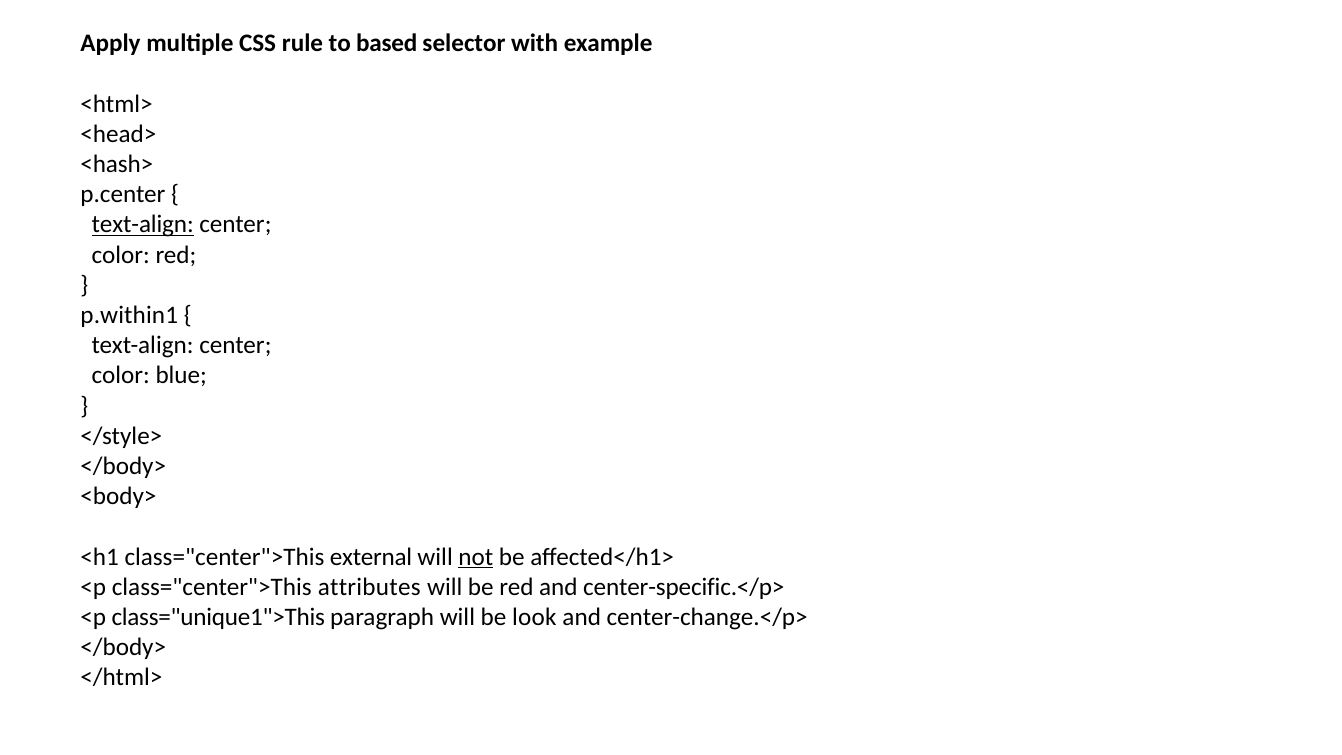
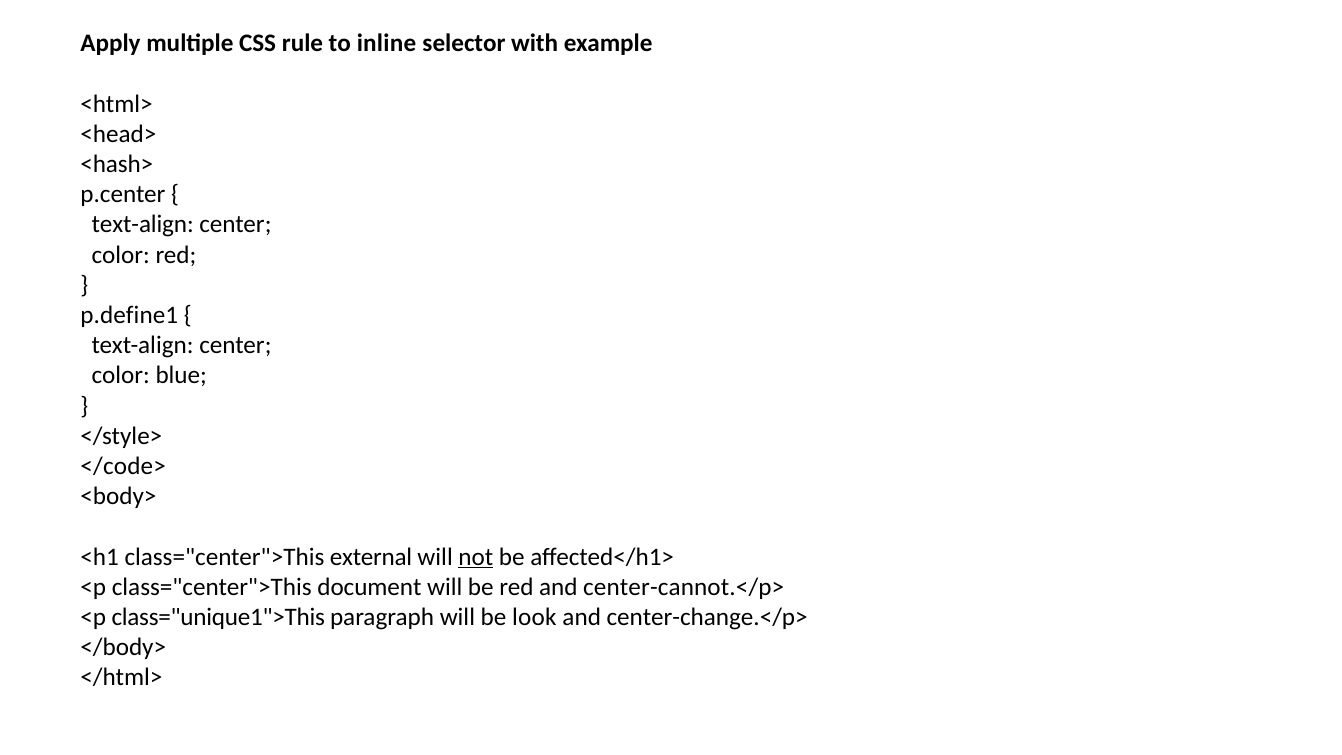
based: based -> inline (387, 43)
text-align underline: present -> none (143, 225)
p.within1: p.within1 -> p.define1 (129, 315)
</body>: </body> -> </code> (123, 466)
attributes: attributes -> document (369, 587)
center-specific.</p>: center-specific.</p> -> center-cannot.</p> (684, 587)
